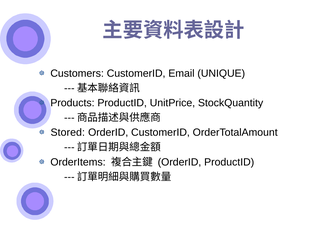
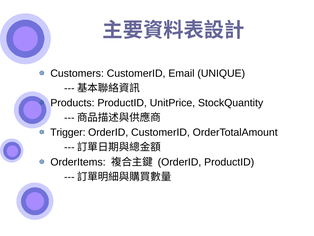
Stored: Stored -> Trigger (68, 132)
